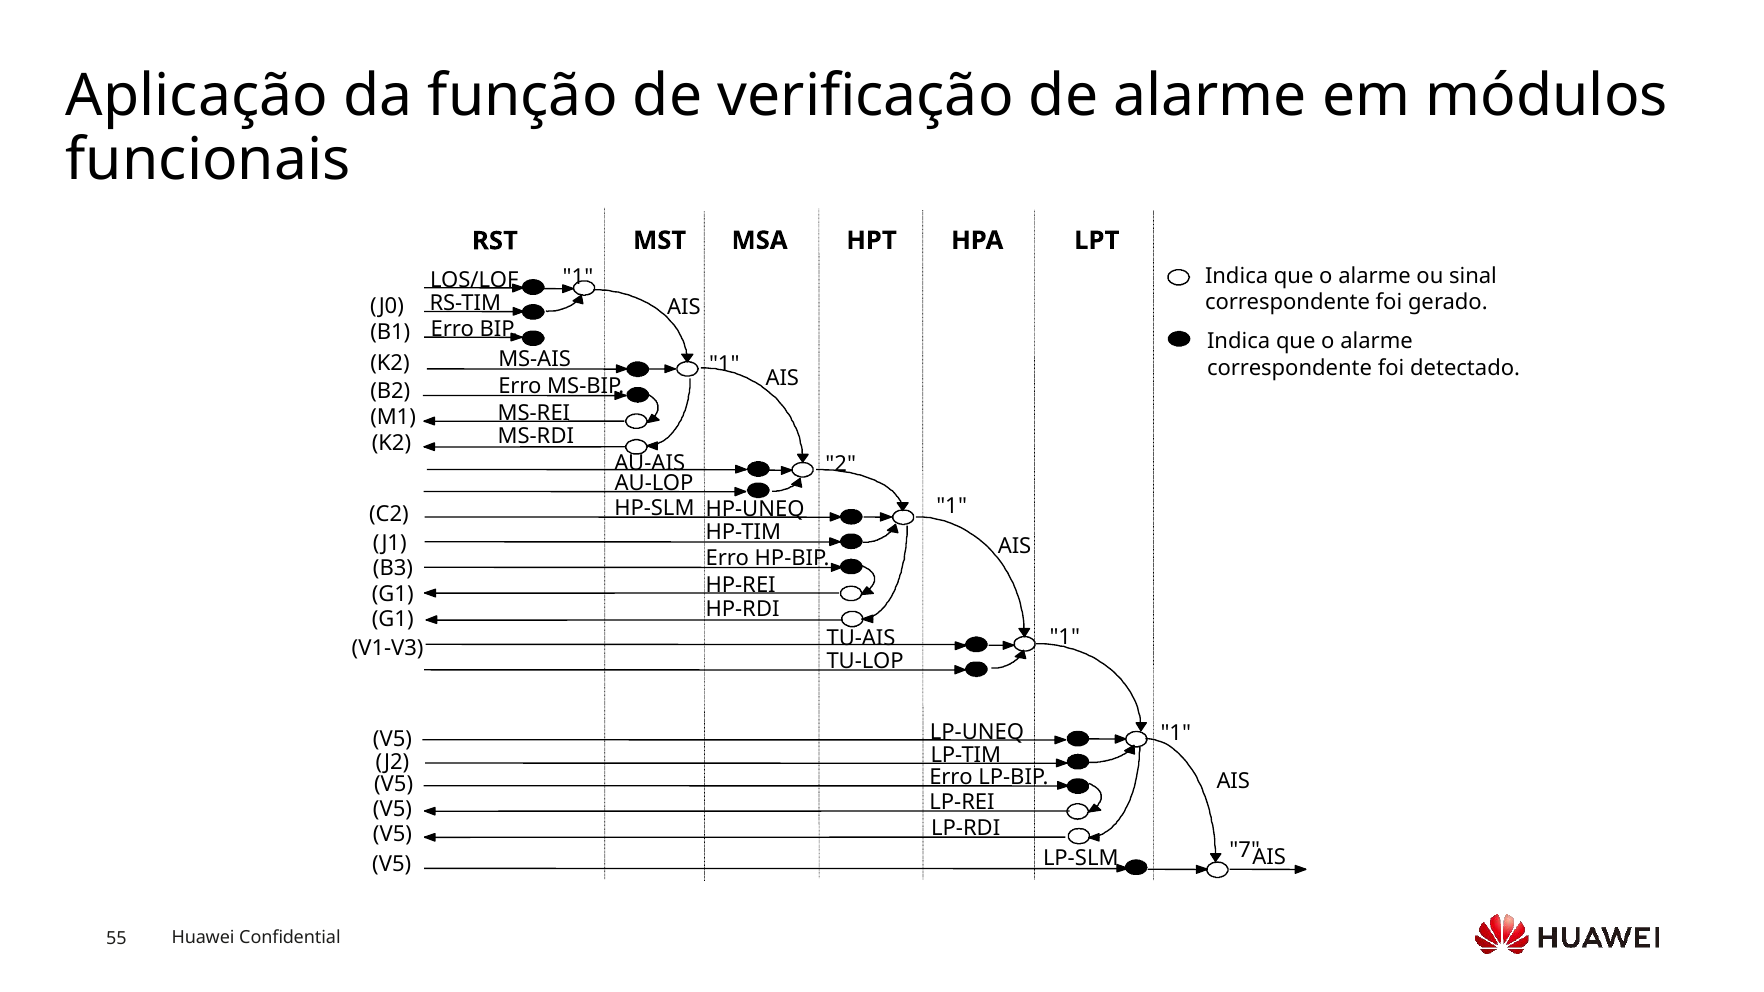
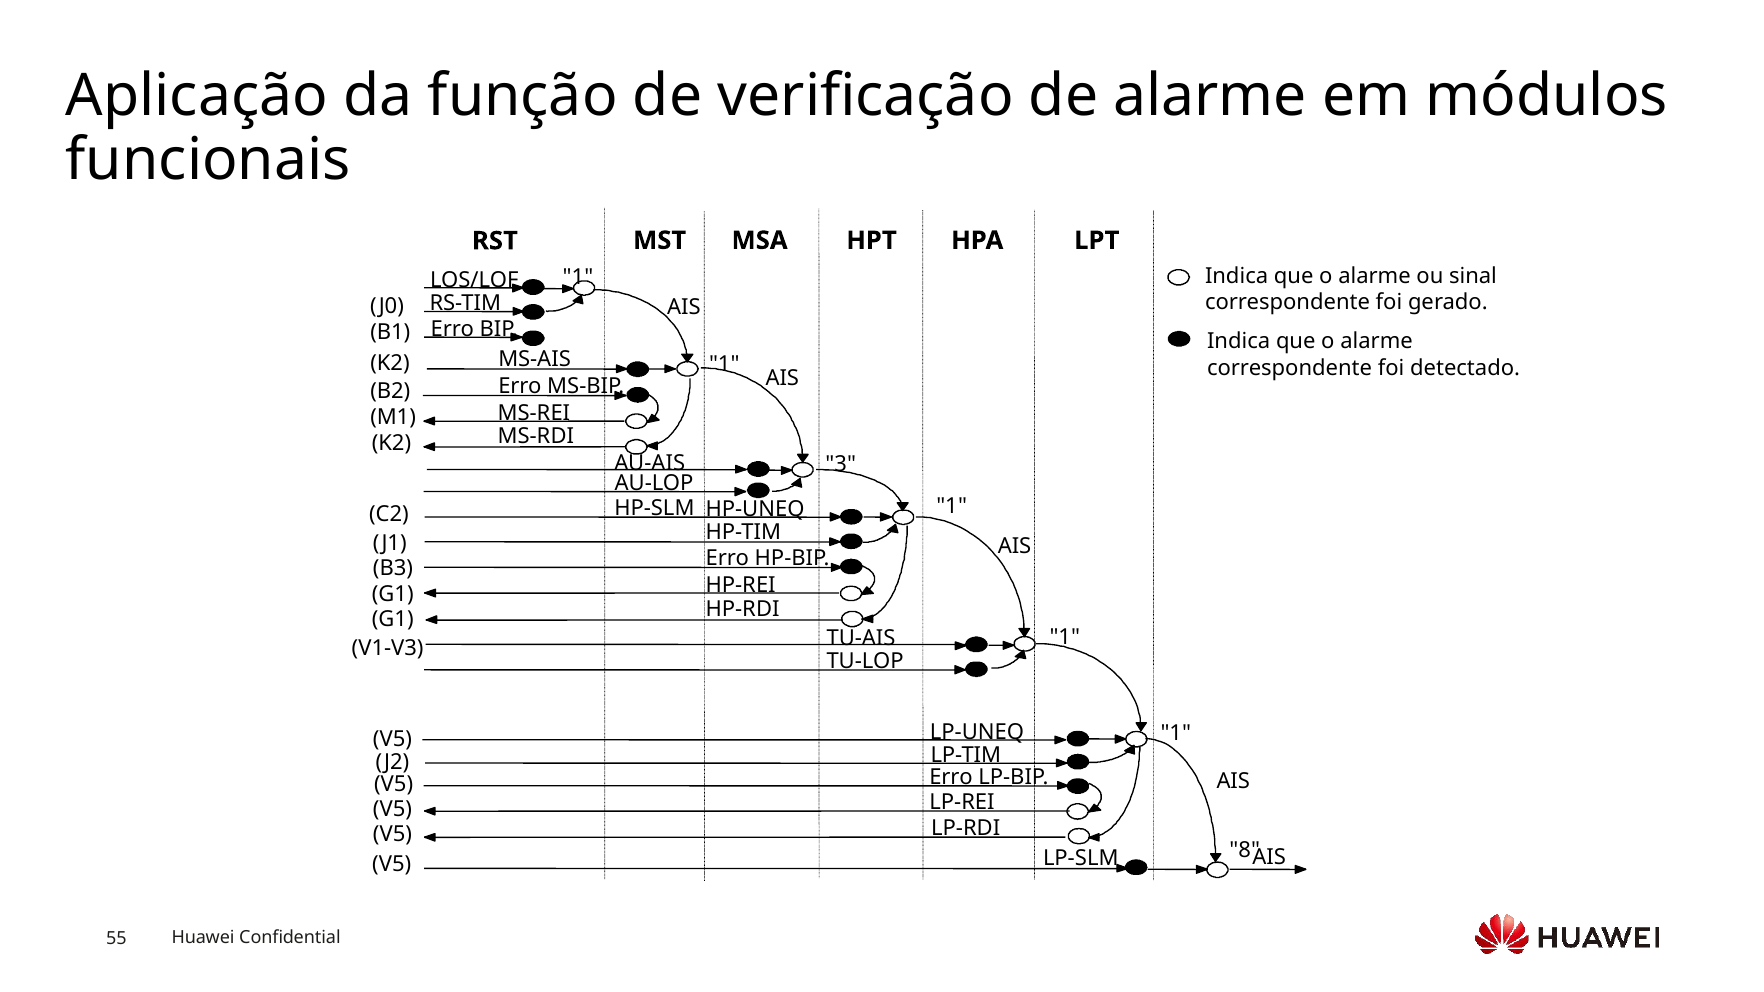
2: 2 -> 3 (841, 465)
7: 7 -> 8 (1245, 850)
